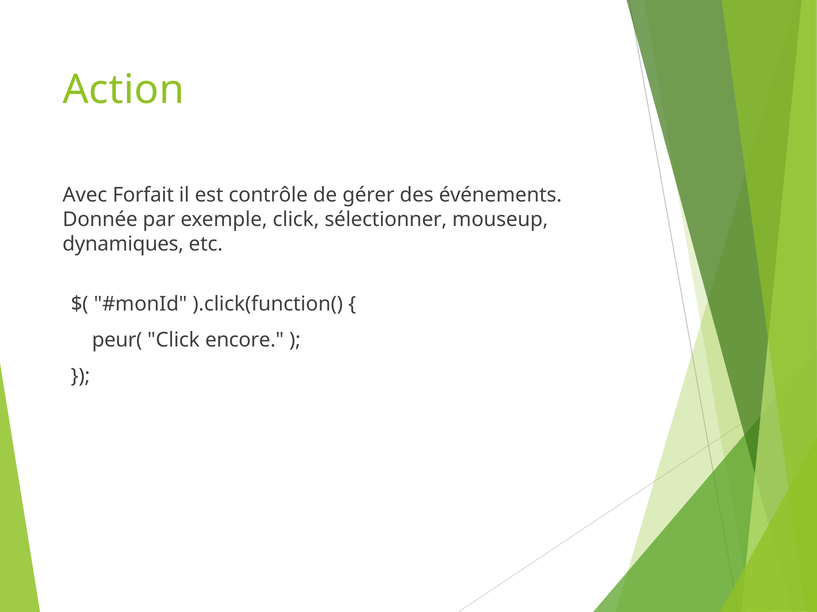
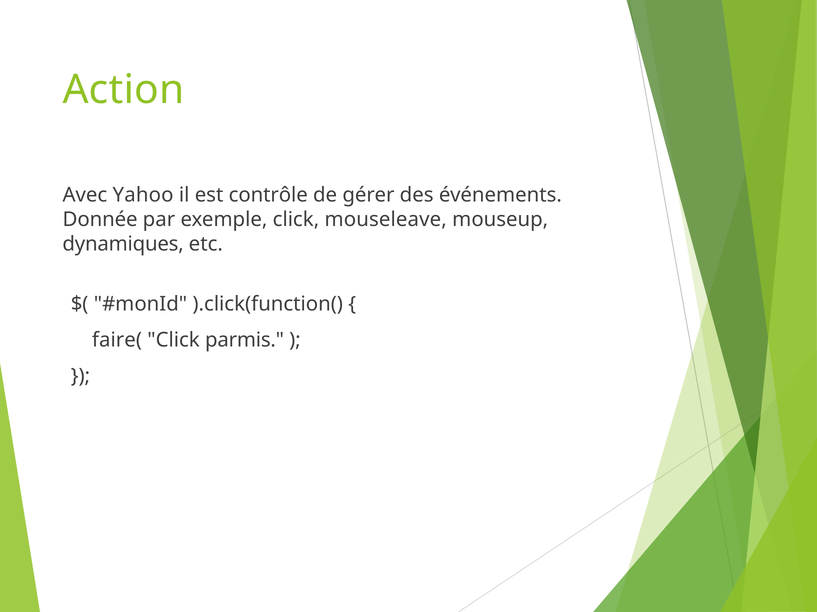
Forfait: Forfait -> Yahoo (143, 195)
sélectionner: sélectionner -> mouseleave (386, 220)
peur(: peur( -> faire( (117, 340)
encore: encore -> parmis (245, 340)
